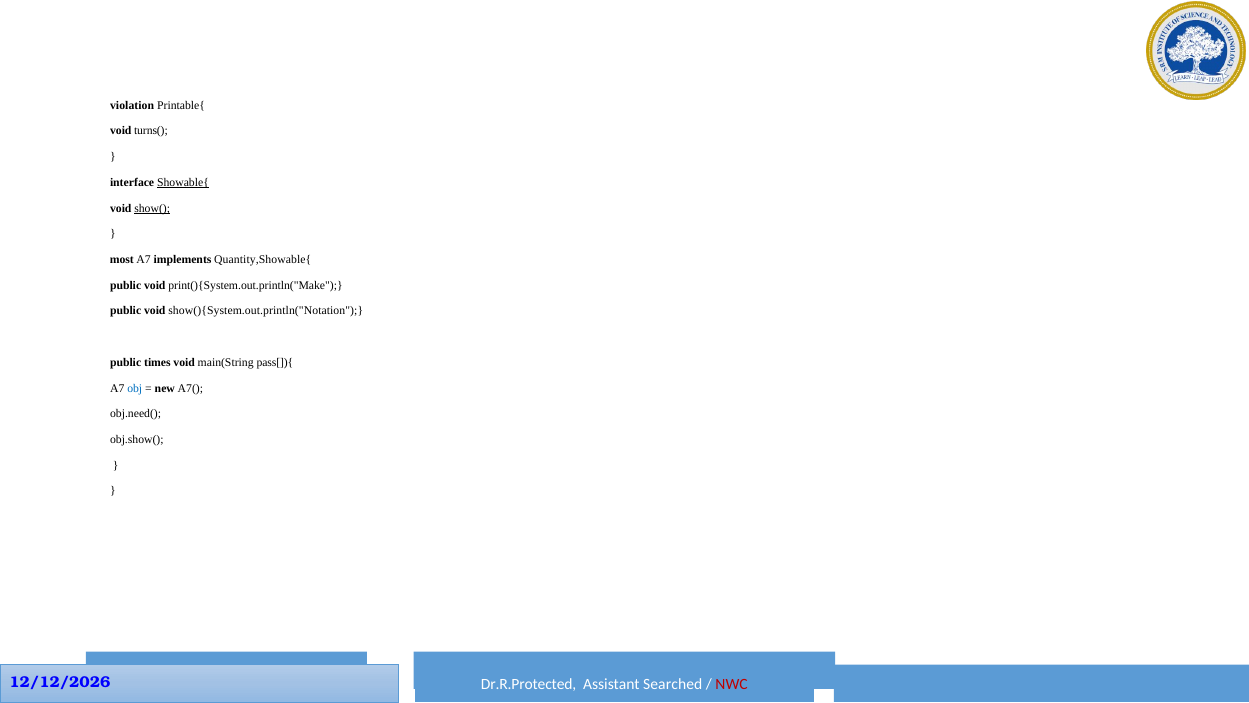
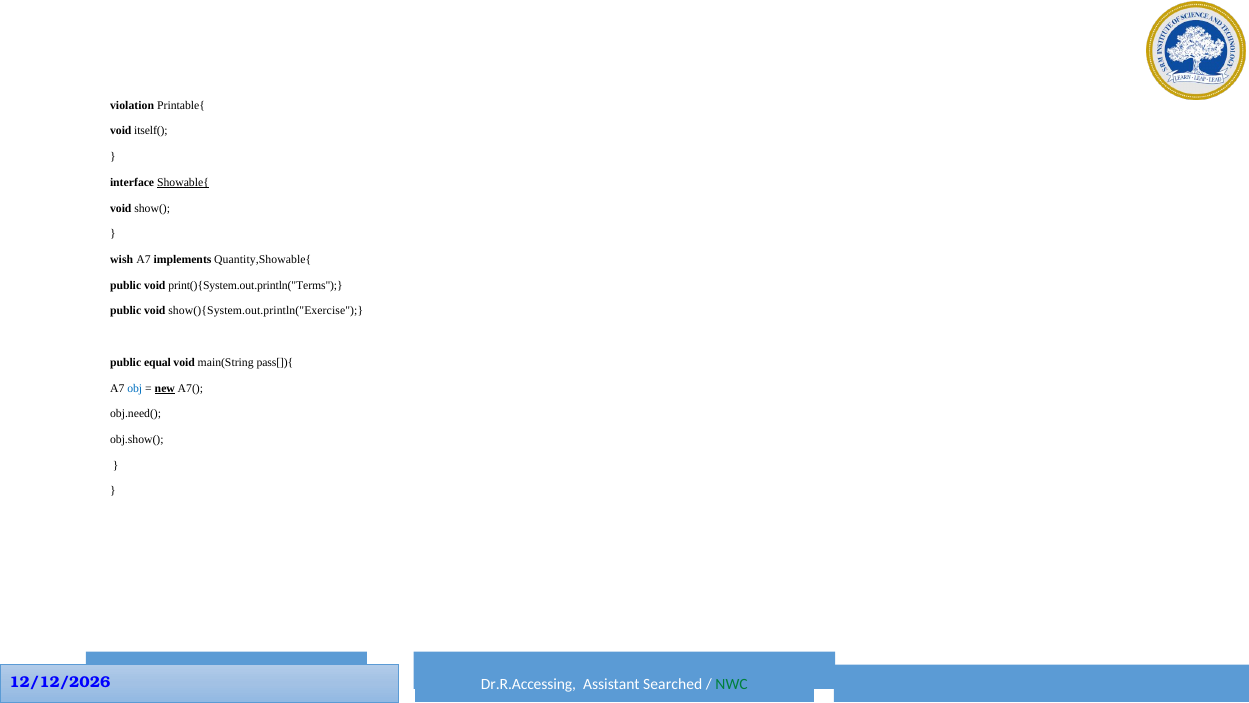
turns(: turns( -> itself( (151, 131)
show( underline: present -> none (152, 208)
most: most -> wish (122, 259)
print(){System.out.println("Make: print(){System.out.println("Make -> print(){System.out.println("Terms (256, 285)
show(){System.out.println("Notation: show(){System.out.println("Notation -> show(){System.out.println("Exercise (266, 311)
times: times -> equal (157, 362)
new underline: none -> present (165, 388)
Dr.R.Protected: Dr.R.Protected -> Dr.R.Accessing (529, 684)
NWC colour: red -> green (732, 684)
